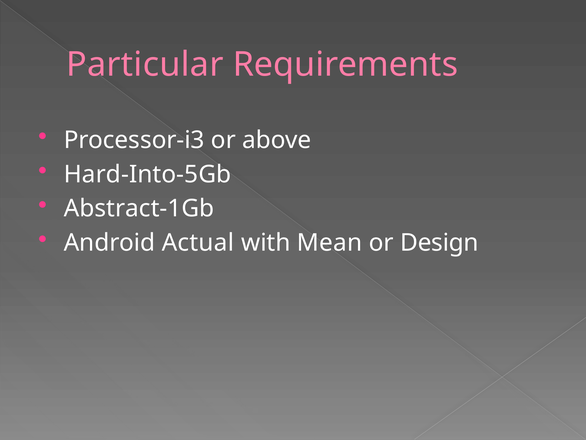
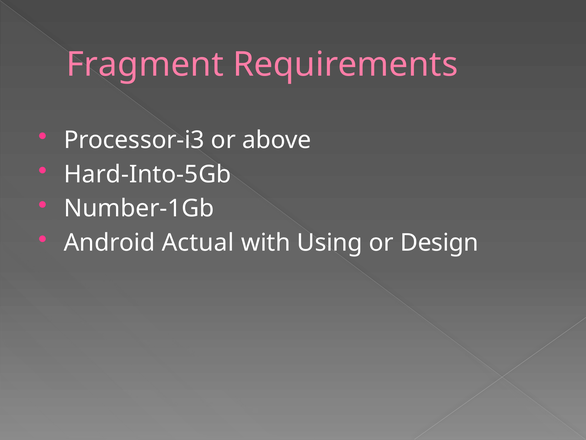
Particular: Particular -> Fragment (145, 64)
Abstract-1Gb: Abstract-1Gb -> Number-1Gb (139, 208)
Mean: Mean -> Using (330, 242)
